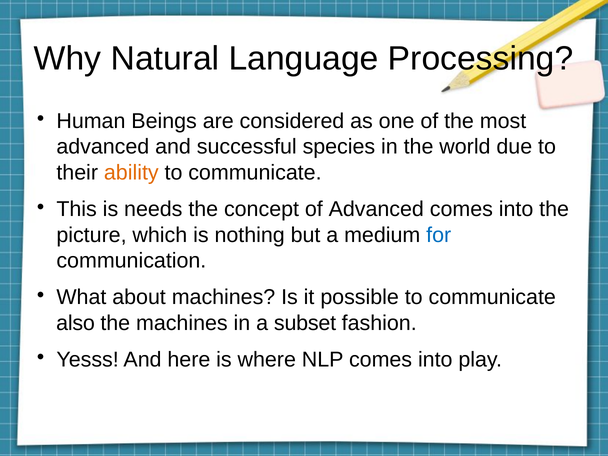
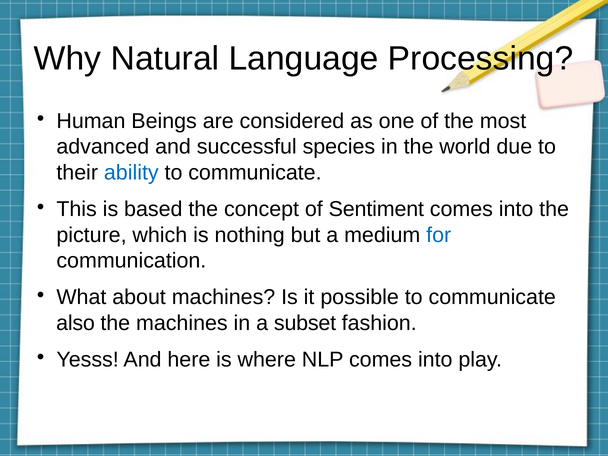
ability colour: orange -> blue (131, 173)
needs: needs -> based (153, 209)
of Advanced: Advanced -> Sentiment (376, 209)
